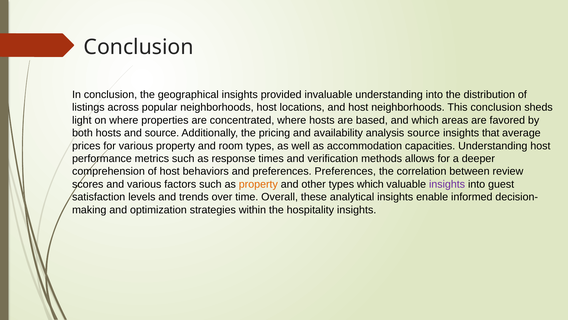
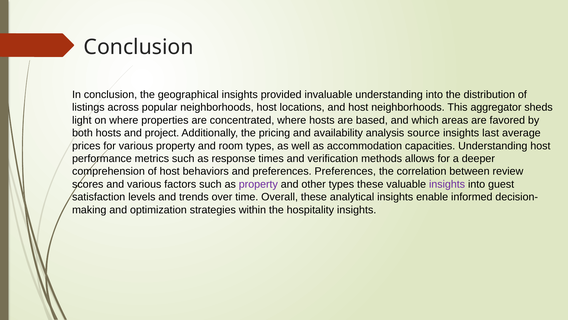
This conclusion: conclusion -> aggregator (496, 107)
and source: source -> project (162, 133)
that: that -> last (491, 133)
property colour: orange -> purple (258, 184)
types which: which -> these (370, 184)
